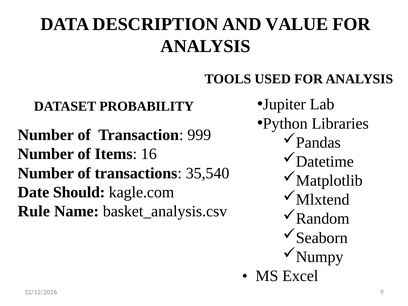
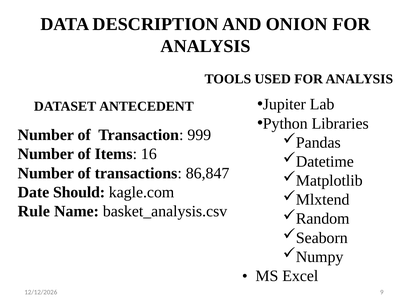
VALUE: VALUE -> ONION (297, 24)
PROBABILITY: PROBABILITY -> ANTECEDENT (147, 106)
35,540: 35,540 -> 86,847 (208, 173)
